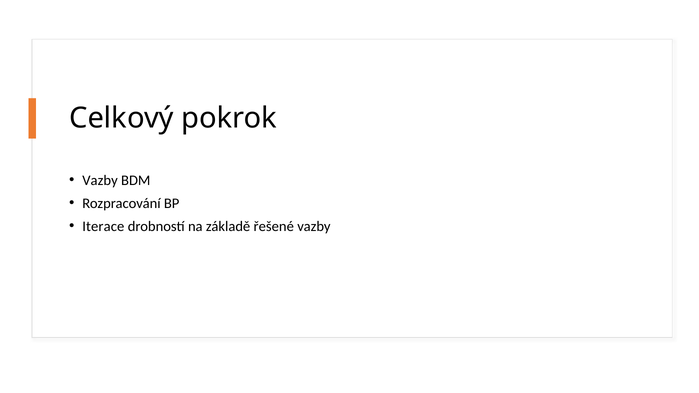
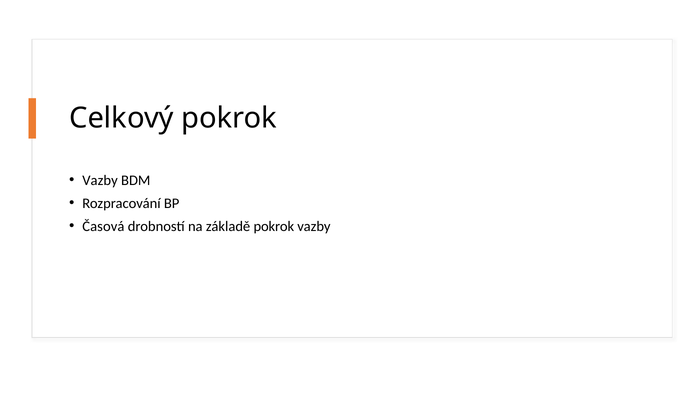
Iterace: Iterace -> Časová (103, 226)
základě řešené: řešené -> pokrok (274, 226)
